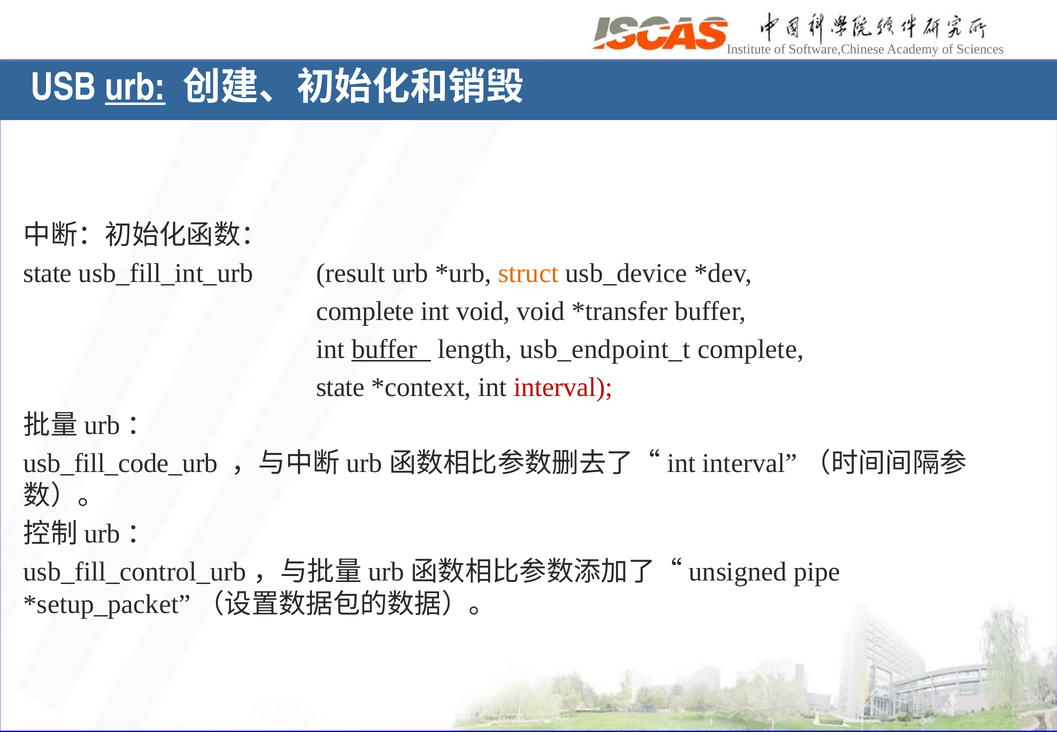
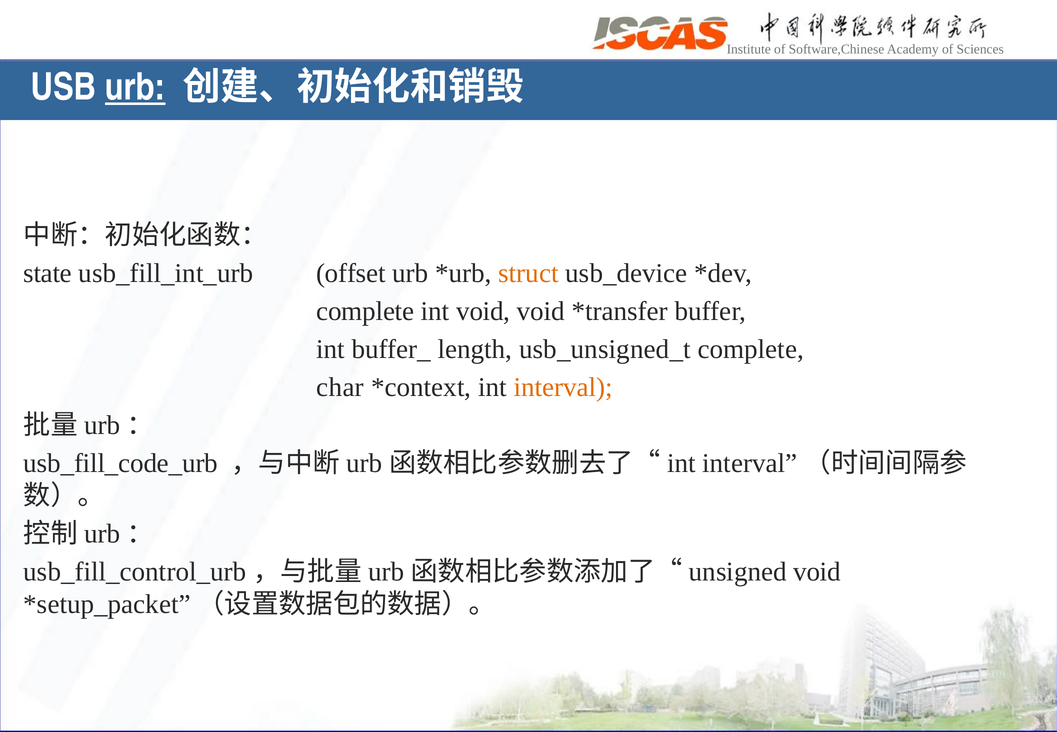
result: result -> offset (351, 273)
buffer_ underline: present -> none (391, 349)
usb_endpoint_t: usb_endpoint_t -> usb_unsigned_t (605, 349)
state: state -> char (340, 387)
interval colour: red -> orange (563, 387)
pipe: pipe -> void (817, 571)
